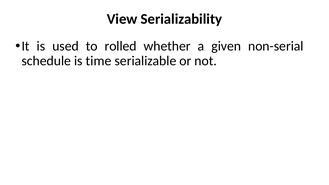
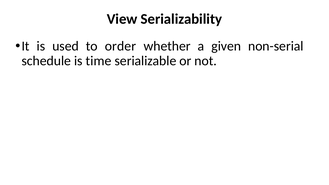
rolled: rolled -> order (120, 46)
